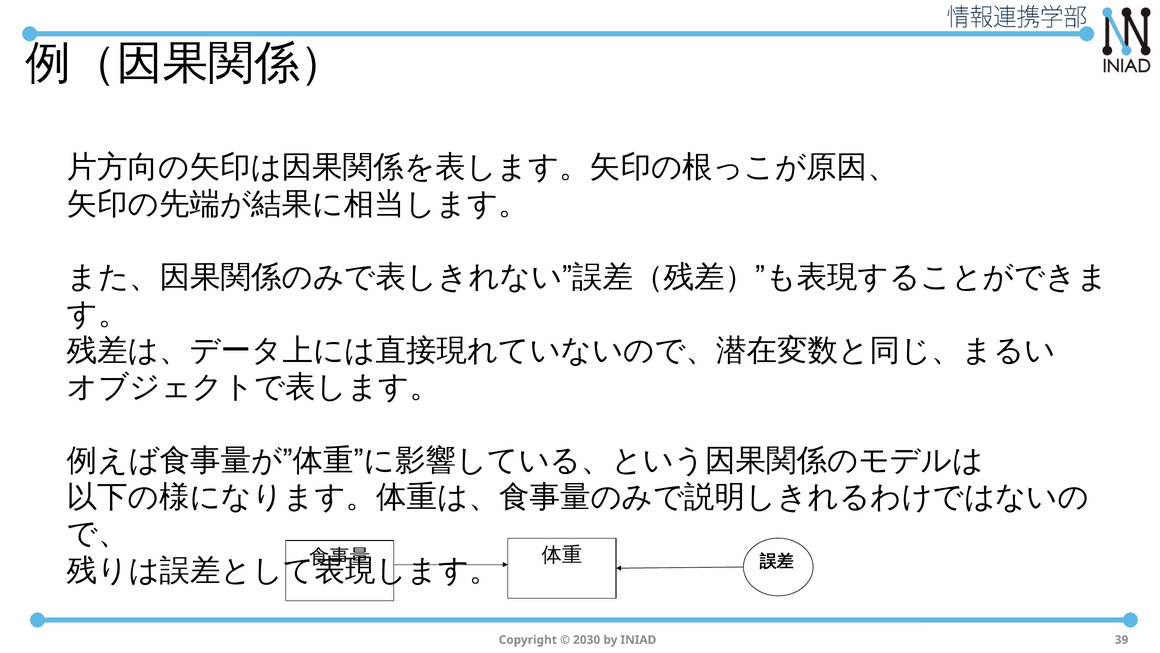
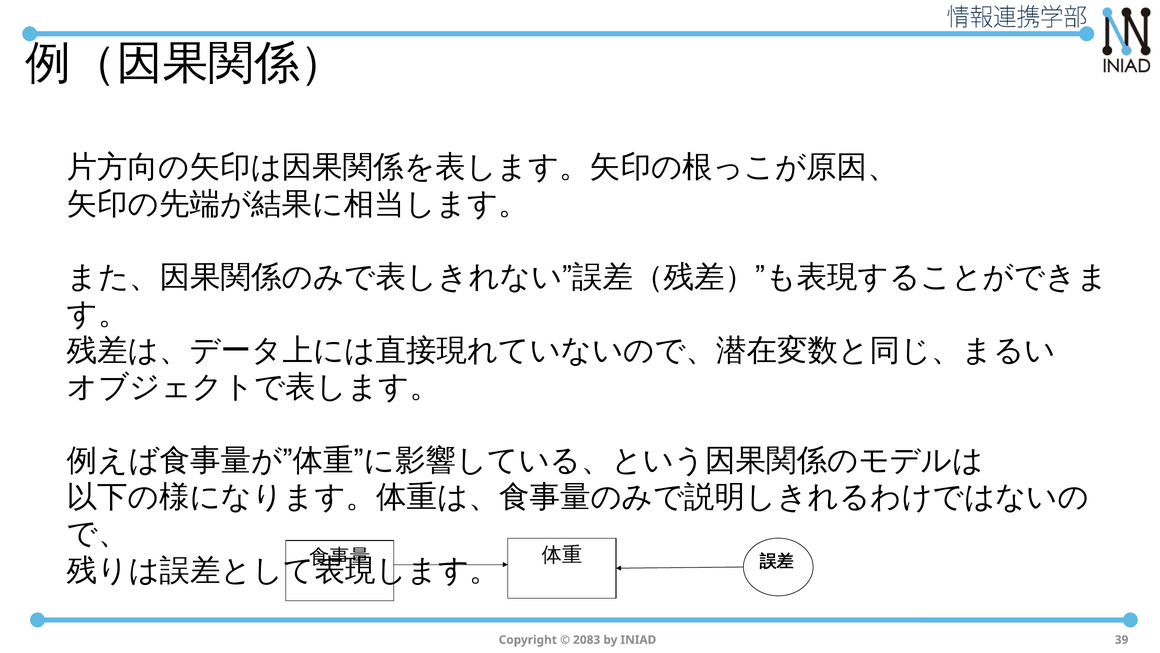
2030: 2030 -> 2083 (587, 639)
